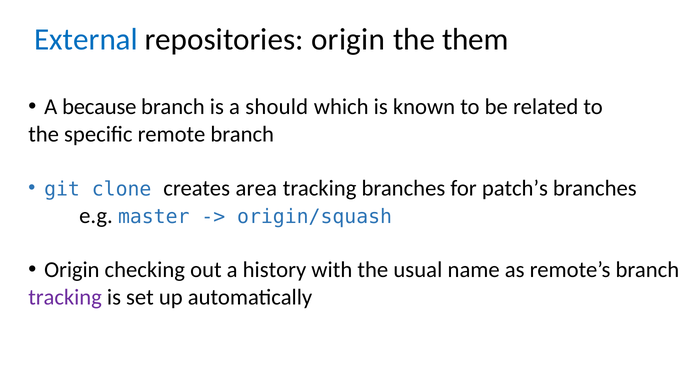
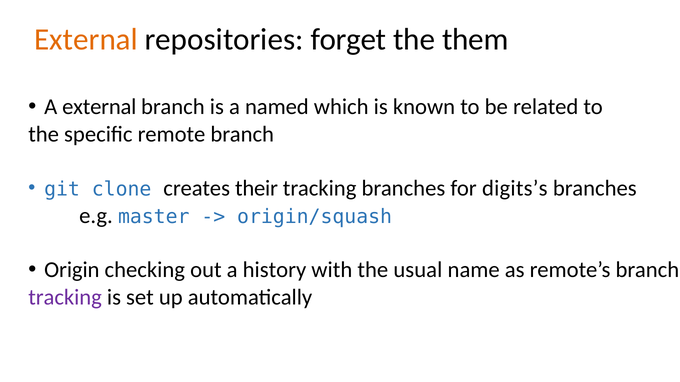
External colour: blue -> orange (86, 39)
repositories origin: origin -> forget (348, 39)
A because: because -> external (99, 107)
should: should -> named (277, 107)
area: area -> their (257, 189)
patch’s: patch’s -> digits’s (515, 189)
